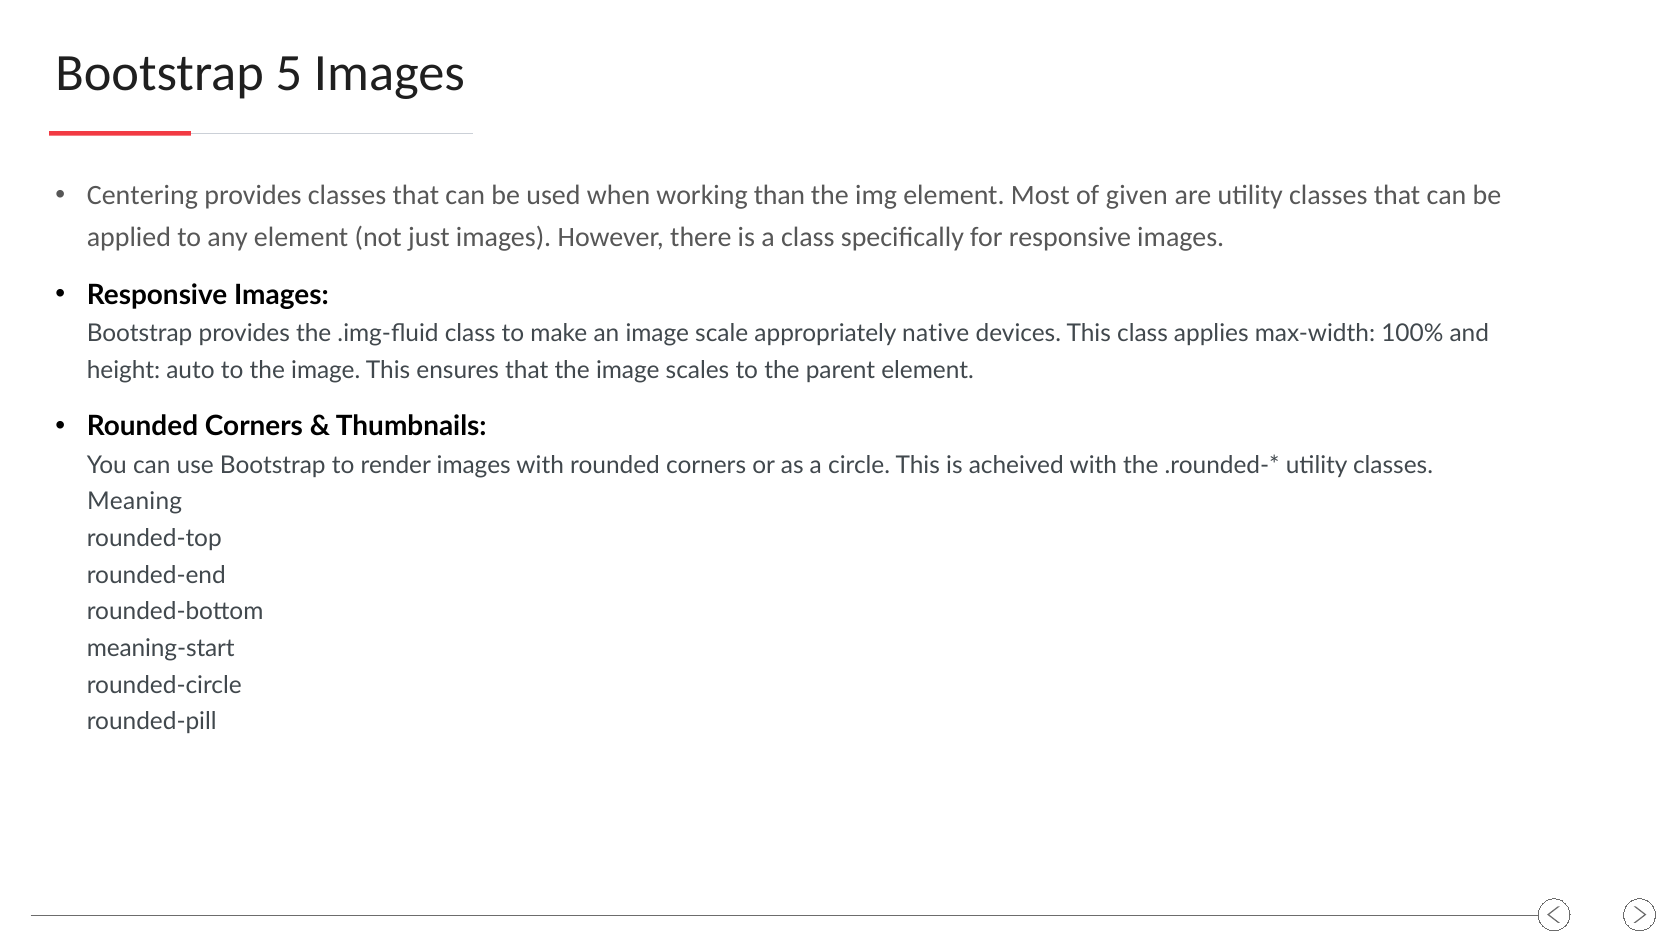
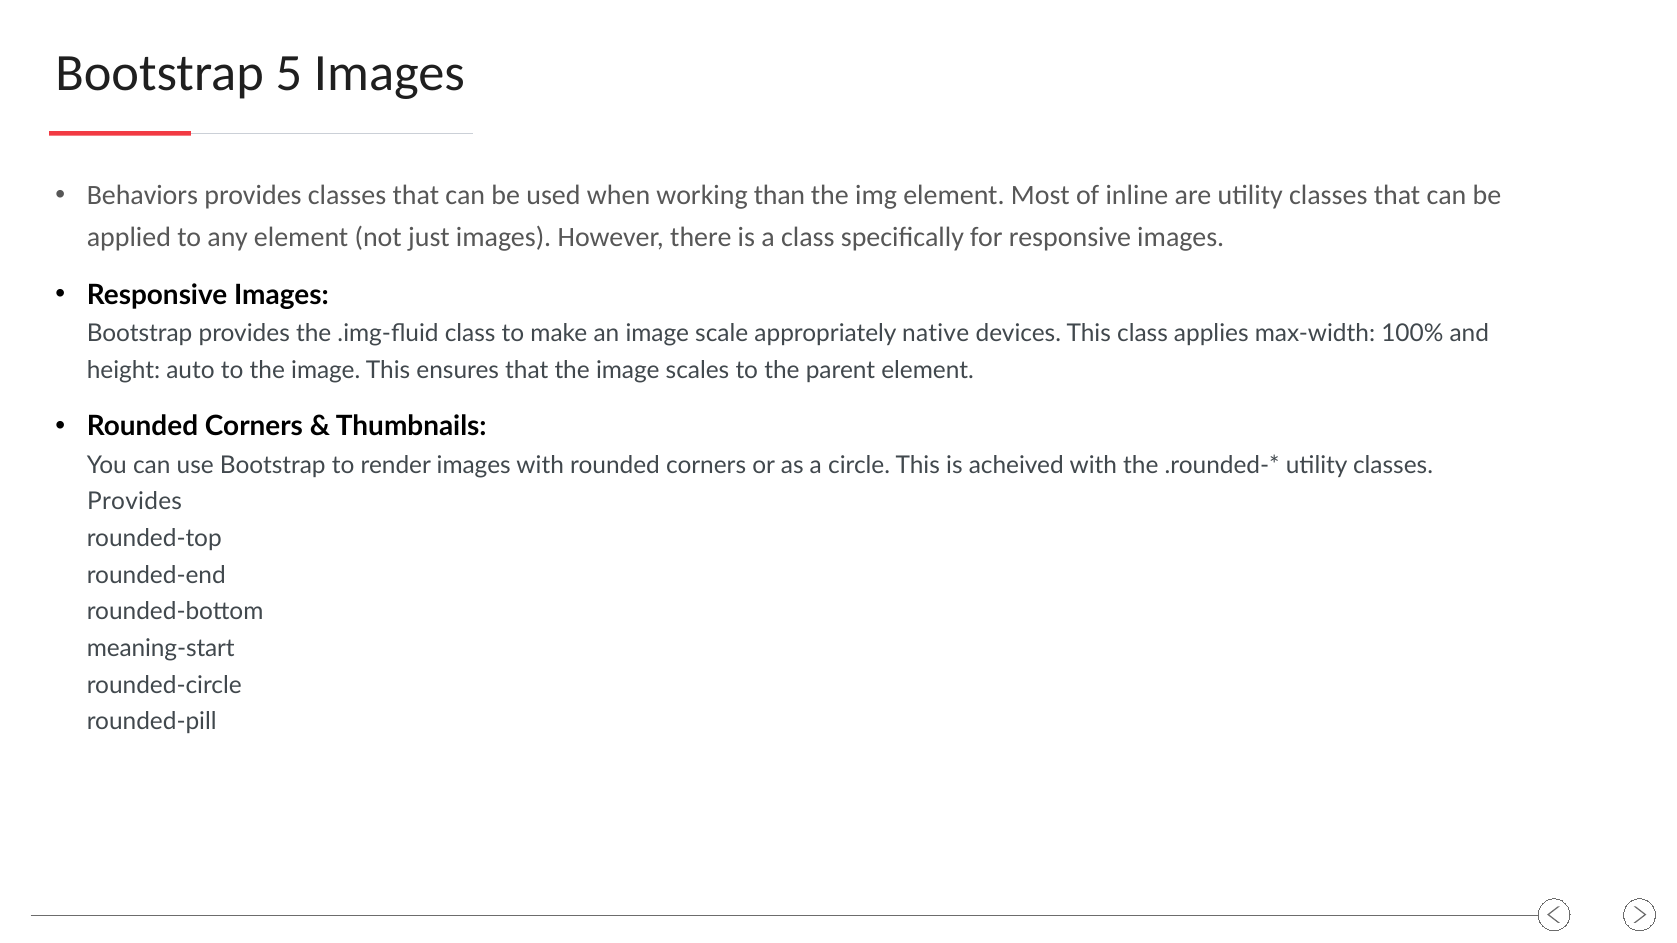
Centering: Centering -> Behaviors (142, 195)
given: given -> inline (1137, 195)
Meaning: Meaning -> Provides (135, 502)
